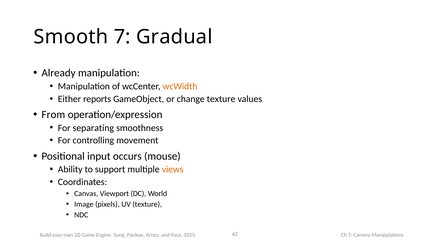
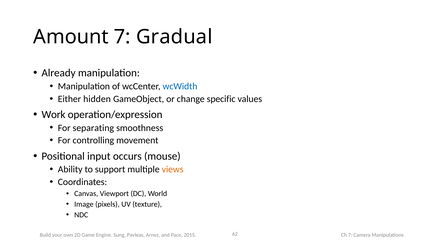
Smooth: Smooth -> Amount (71, 37)
wcWidth colour: orange -> blue (180, 86)
reports: reports -> hidden (97, 99)
change texture: texture -> specific (221, 99)
From: From -> Work (53, 114)
